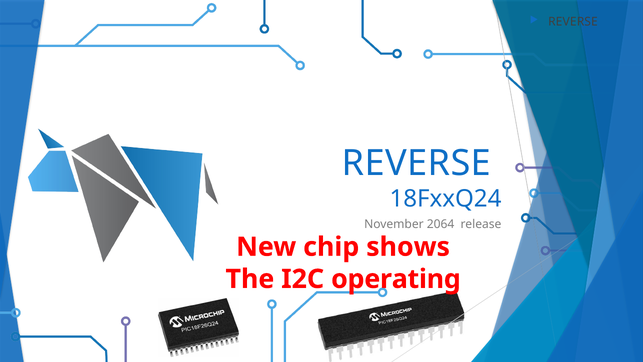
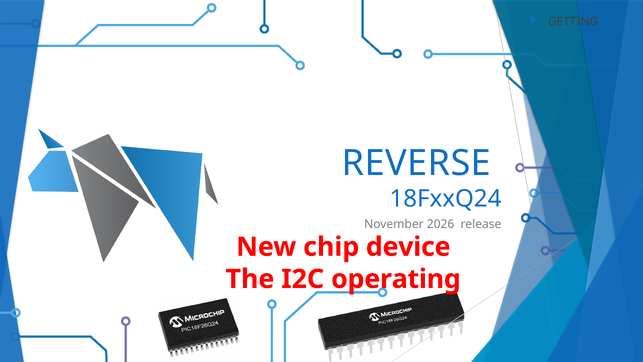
REVERSE: REVERSE -> GETTING (573, 22)
2064: 2064 -> 2026 (441, 224)
shows: shows -> device (408, 247)
